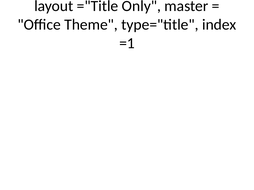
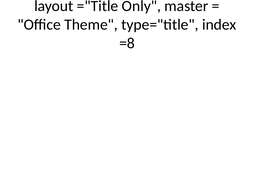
=1: =1 -> =8 (127, 43)
